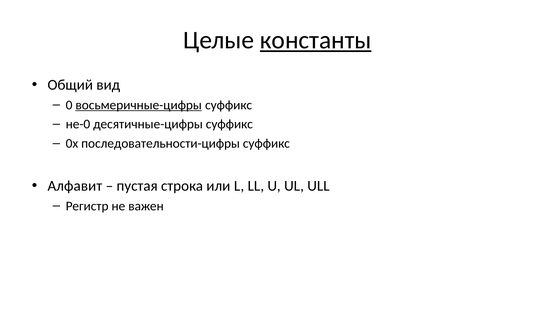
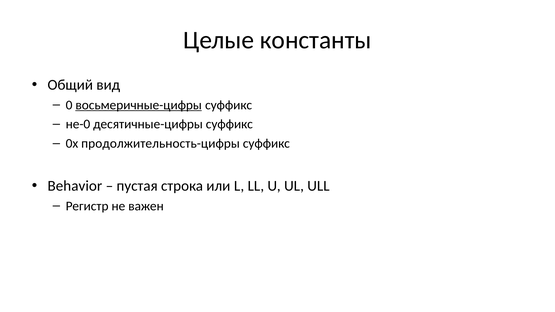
константы underline: present -> none (316, 40)
последовательности-цифры: последовательности-цифры -> продолжительность-цифры (161, 143)
Алфавит: Алфавит -> Behavior (75, 186)
